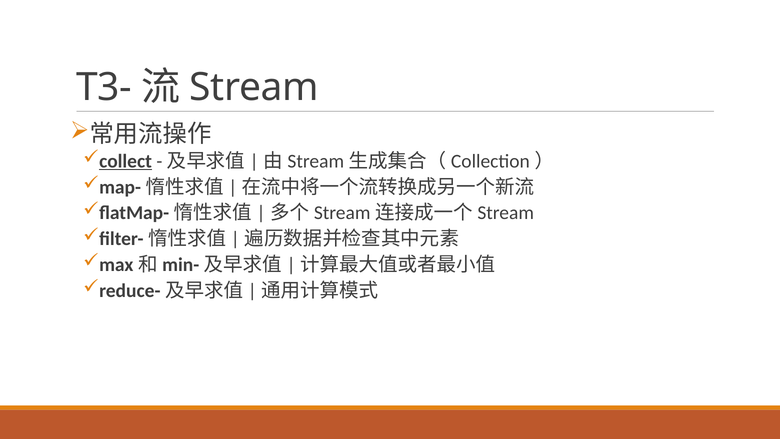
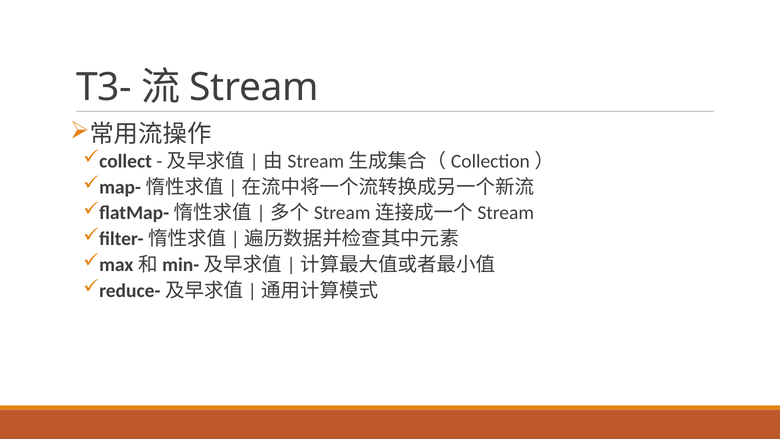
collect underline: present -> none (126, 161)
